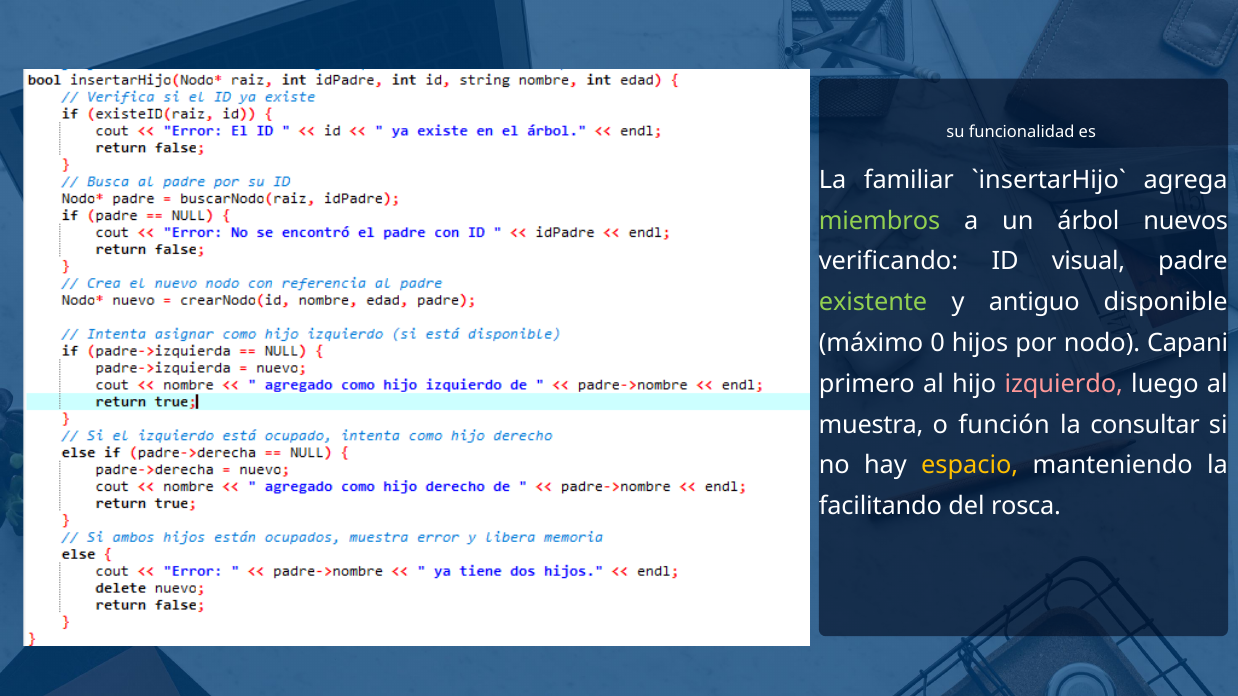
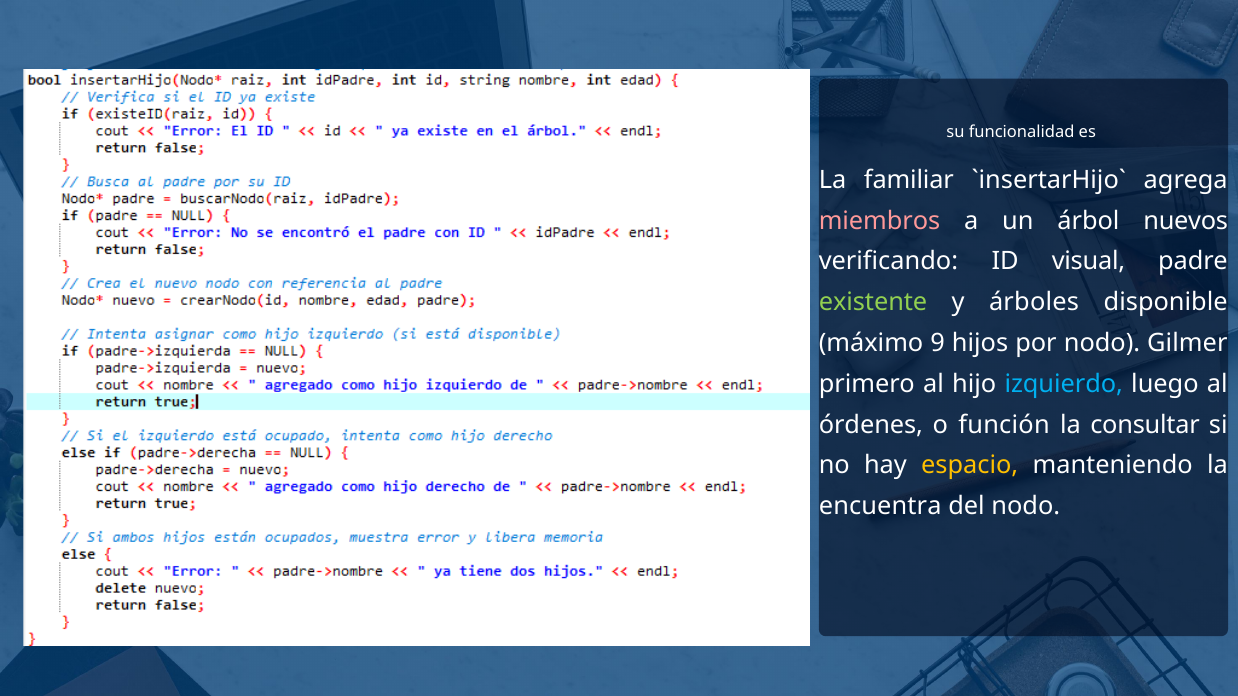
miembros colour: light green -> pink (880, 221)
antiguo: antiguo -> árboles (1034, 303)
0: 0 -> 9 (938, 343)
Capani: Capani -> Gilmer (1187, 343)
izquierdo colour: pink -> light blue (1064, 384)
muestra: muestra -> órdenes (871, 425)
facilitando: facilitando -> encuentra (880, 507)
del rosca: rosca -> nodo (1026, 507)
